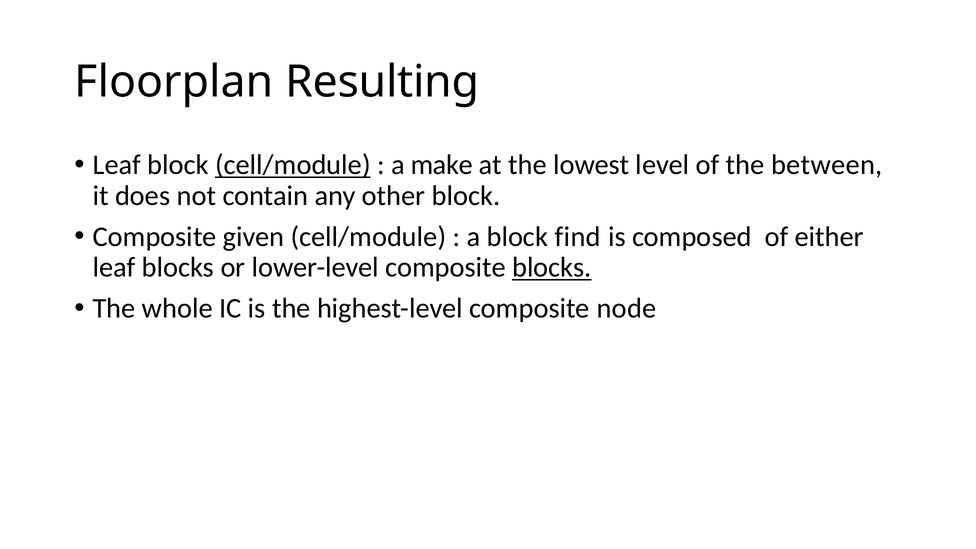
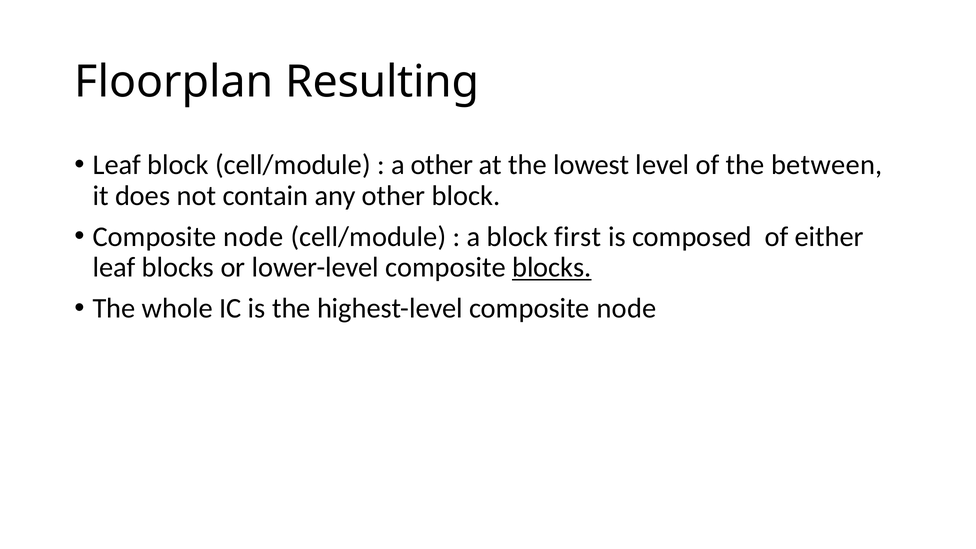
cell/module underline: present -> none (293, 165)
a make: make -> other (442, 165)
given: given -> node (253, 237)
find: find -> first (578, 237)
